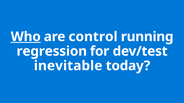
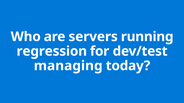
Who underline: present -> none (26, 37)
control: control -> servers (93, 37)
inevitable: inevitable -> managing (68, 66)
